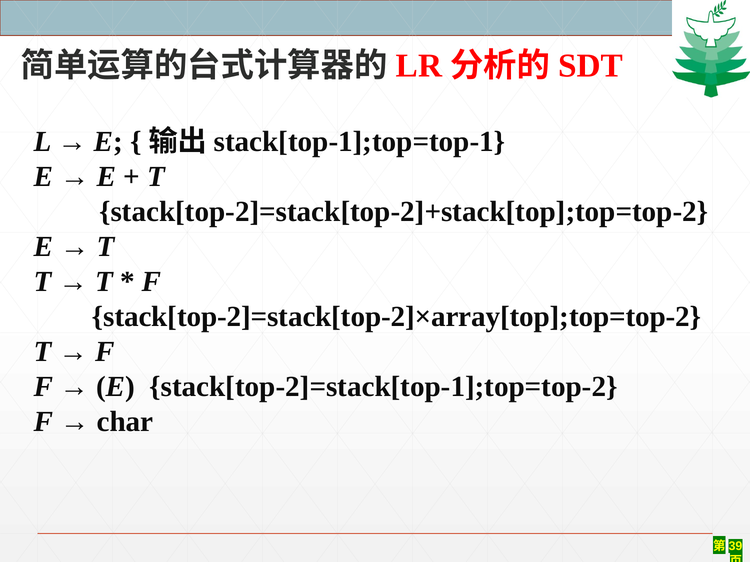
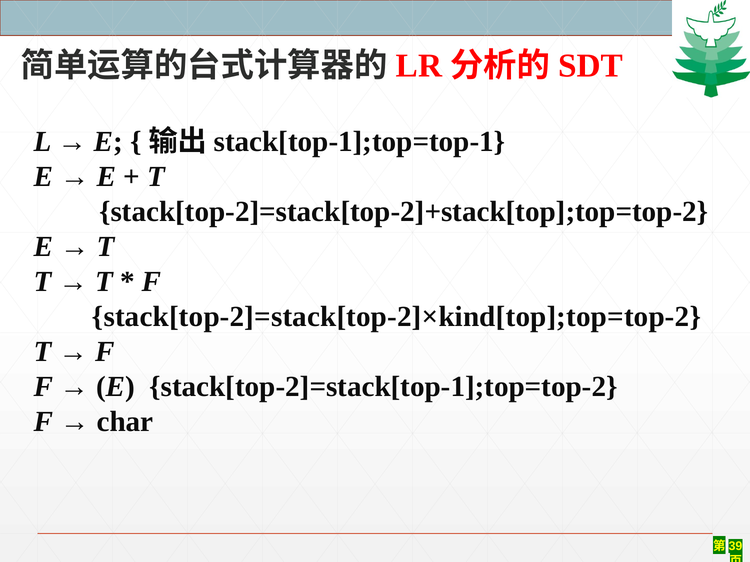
stack[top-2]=stack[top-2]×array[top];top=top-2: stack[top-2]=stack[top-2]×array[top];top=top-2 -> stack[top-2]=stack[top-2]×kind[top];top=top-2 (397, 317)
